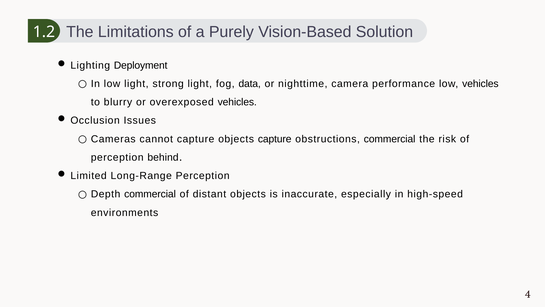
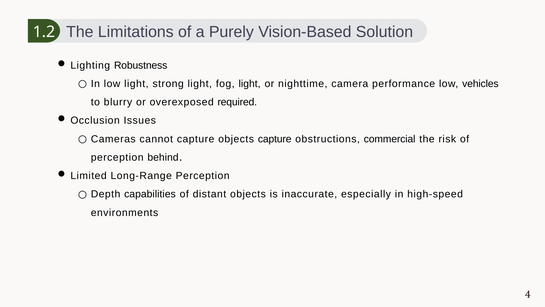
Deployment: Deployment -> Robustness (141, 65)
fog data: data -> light (250, 84)
overexposed vehicles: vehicles -> required (237, 102)
Depth commercial: commercial -> capabilities (150, 194)
